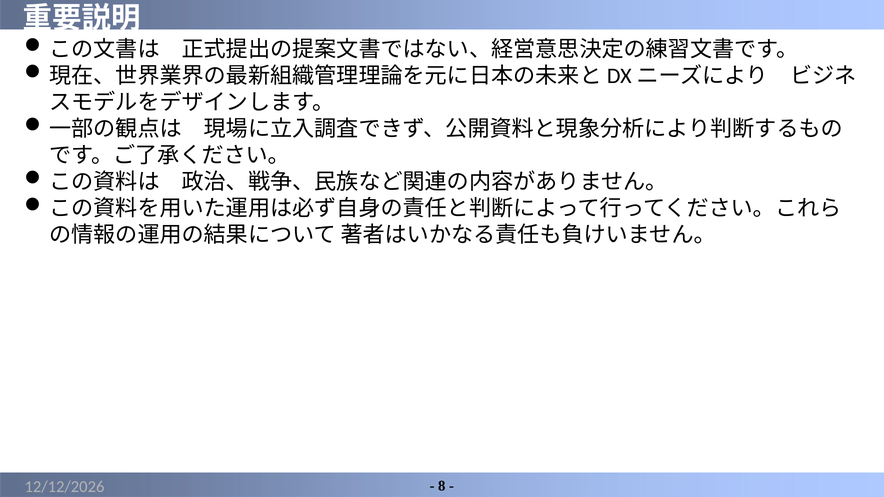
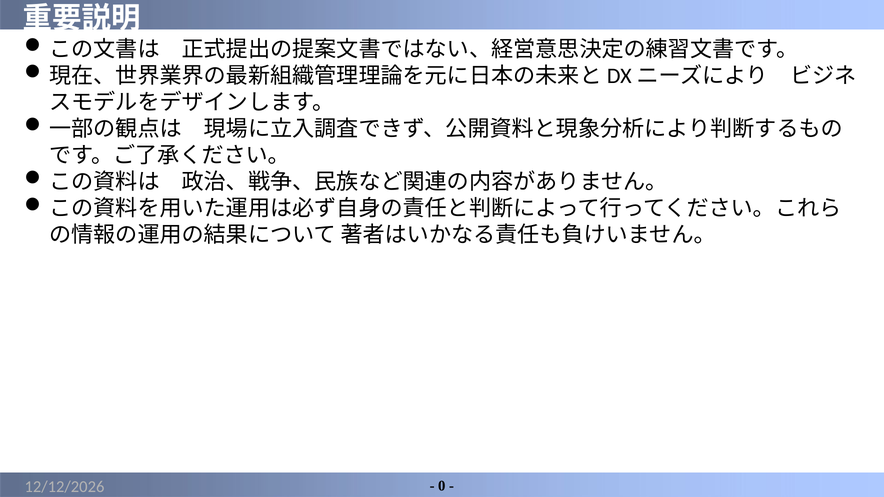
8: 8 -> 0 (442, 486)
